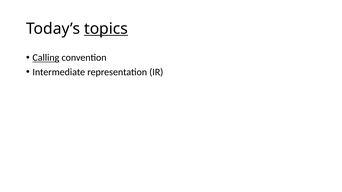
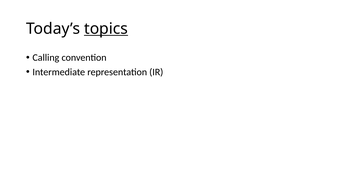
Calling underline: present -> none (46, 58)
